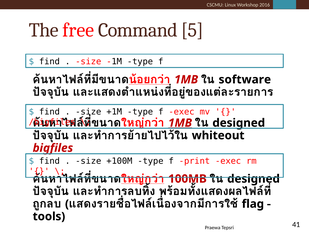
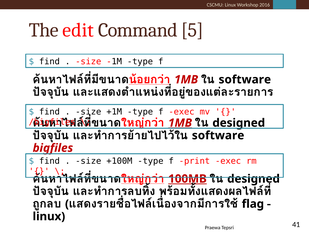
free: free -> edit (78, 30)
whiteout: whiteout -> software (218, 135)
100MB underline: none -> present (187, 179)
tools: tools -> linux (49, 216)
